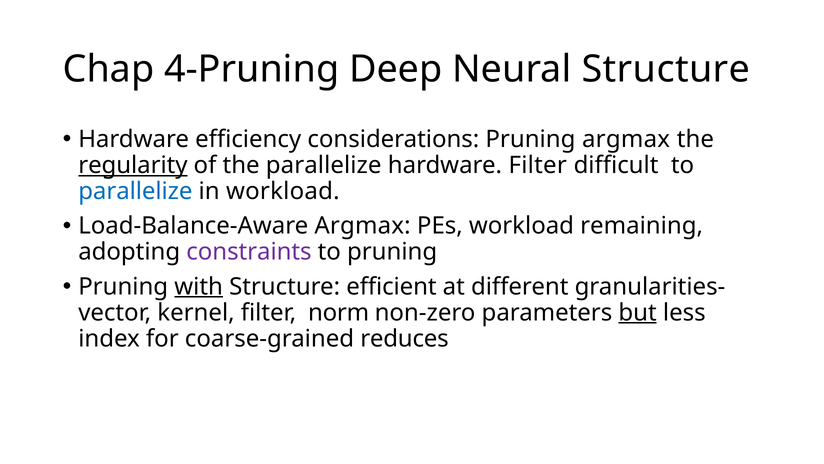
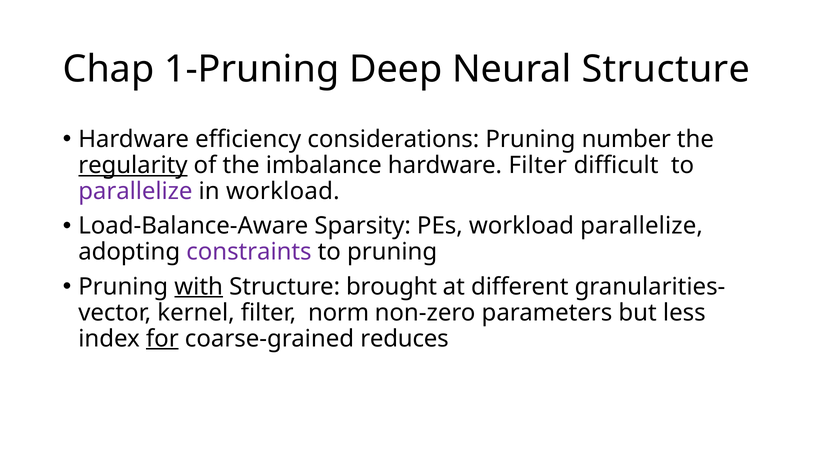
4-Pruning: 4-Pruning -> 1-Pruning (252, 69)
Pruning argmax: argmax -> number (626, 139)
the parallelize: parallelize -> imbalance (324, 165)
parallelize colour: blue -> purple (135, 191)
Load-Balance-Aware Argmax: Argmax -> Sparsity (363, 226)
workload remaining: remaining -> parallelize (642, 226)
efficient: efficient -> brought (392, 286)
but underline: present -> none (638, 312)
for underline: none -> present (162, 338)
